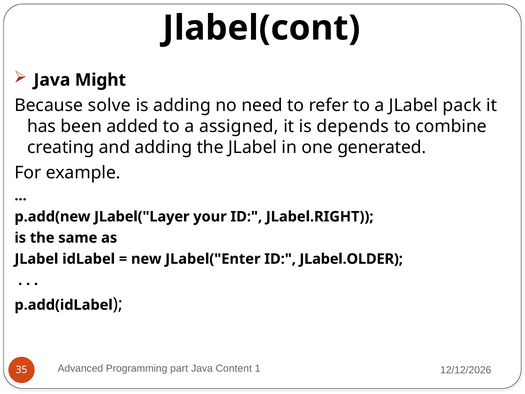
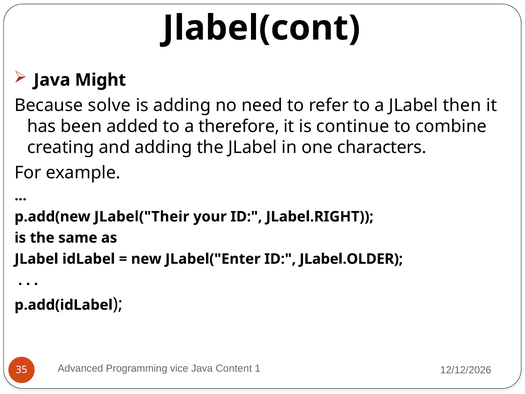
pack: pack -> then (462, 105)
assigned: assigned -> therefore (239, 126)
depends: depends -> continue (353, 126)
generated: generated -> characters (382, 147)
JLabel("Layer: JLabel("Layer -> JLabel("Their (142, 217)
part: part -> vice (179, 368)
